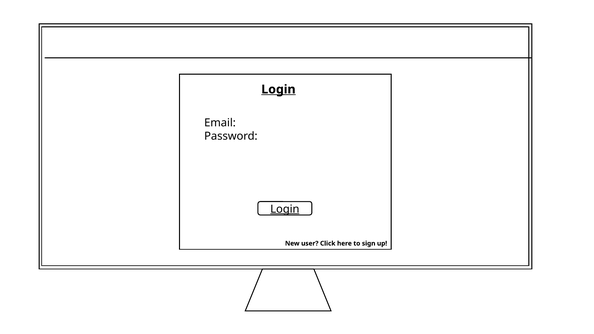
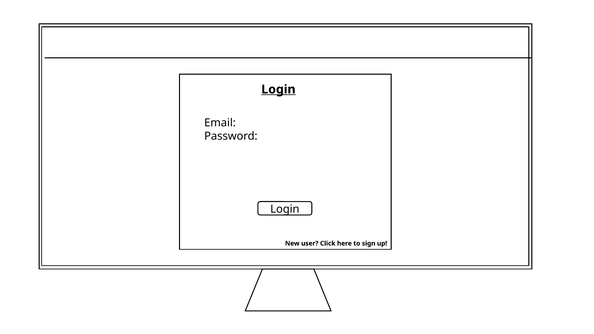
Login underline: present -> none (285, 209)
